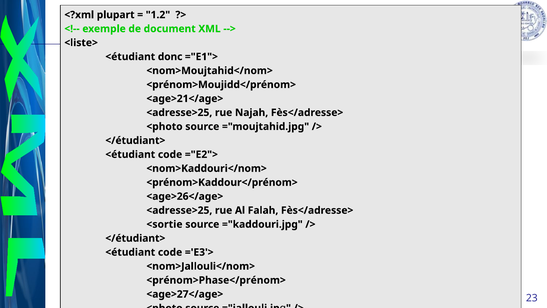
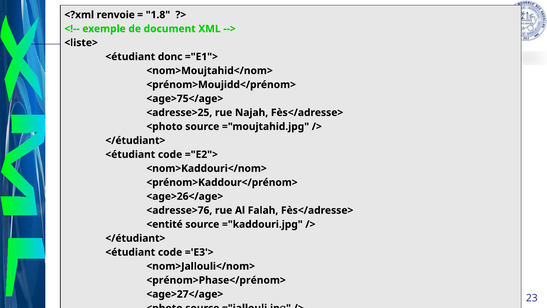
plupart: plupart -> renvoie (116, 15)
1.2: 1.2 -> 1.8 (158, 15)
<age>21</age>: <age>21</age> -> <age>75</age> (185, 99)
<adresse>25: <adresse>25 -> <adresse>76 (179, 210)
<sortie: <sortie -> <entité (165, 224)
